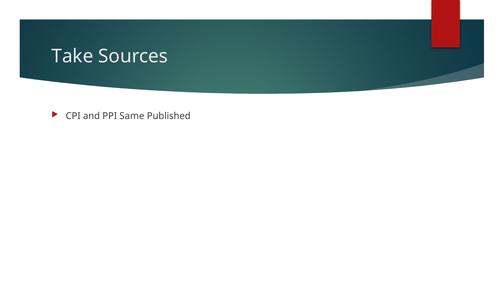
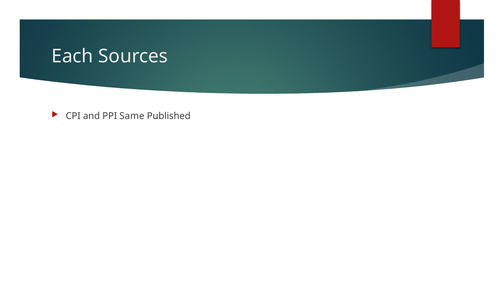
Take: Take -> Each (72, 56)
